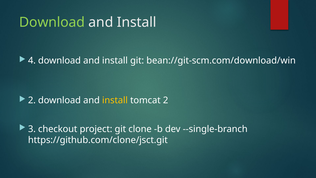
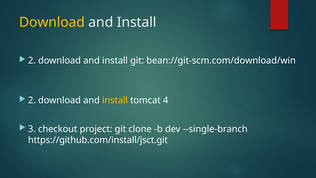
Download colour: light green -> yellow (52, 22)
4: 4 -> 2 (32, 61)
tomcat 2: 2 -> 4 (166, 100)
https://github.com/clone/jsct.git: https://github.com/clone/jsct.git -> https://github.com/install/jsct.git (98, 140)
